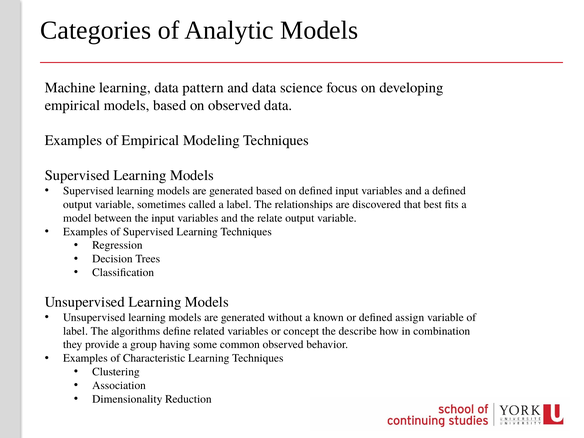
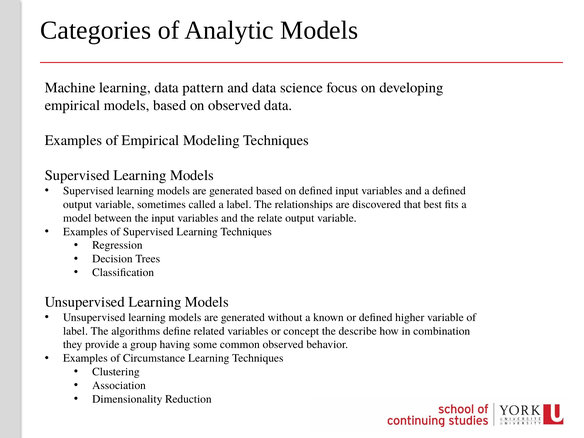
assign: assign -> higher (410, 317)
Characteristic: Characteristic -> Circumstance (154, 358)
